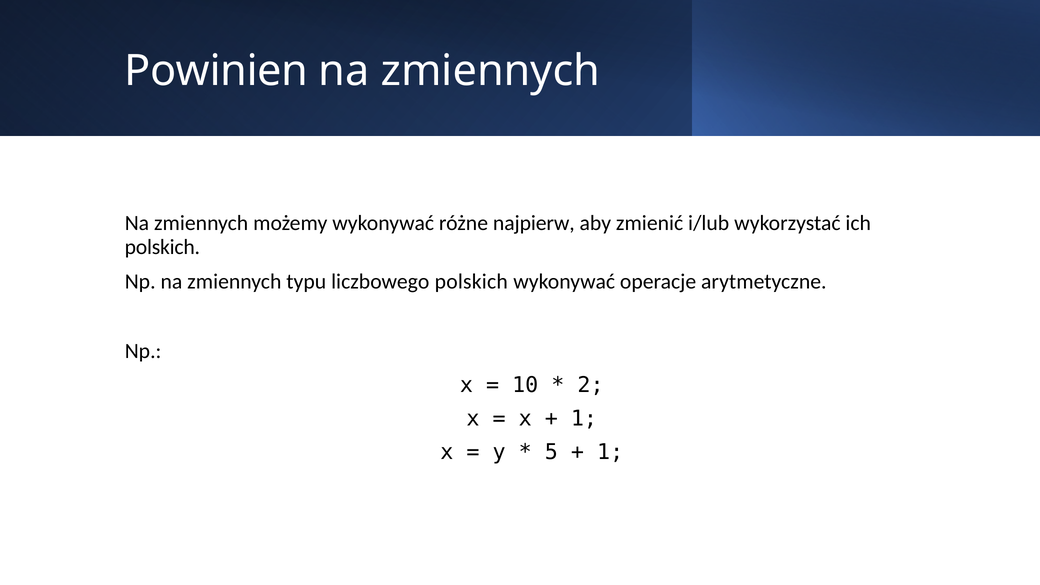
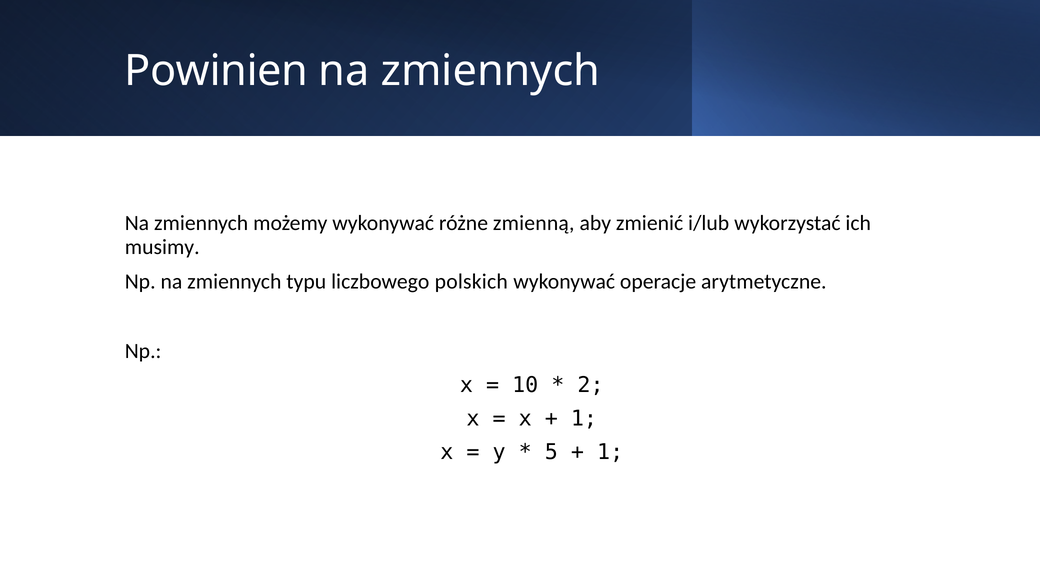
najpierw: najpierw -> zmienną (534, 223)
polskich: polskich -> musimy (162, 247)
